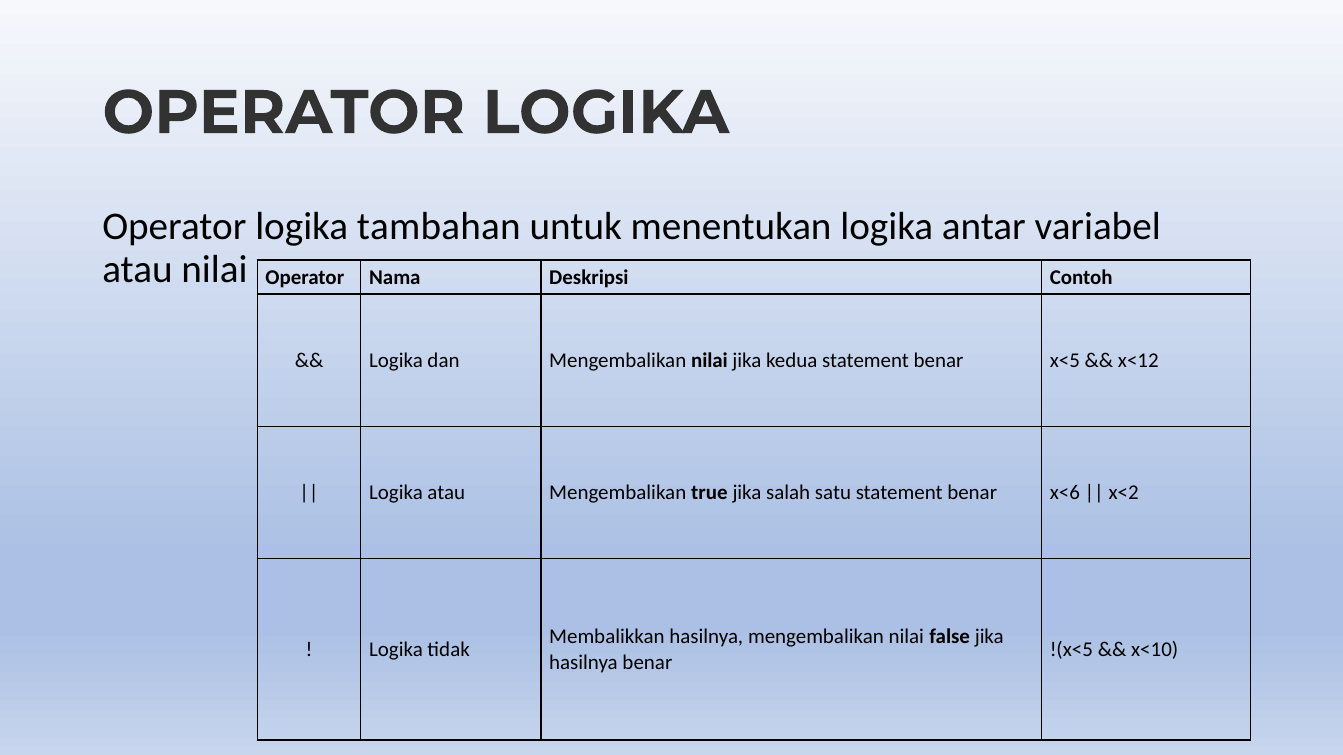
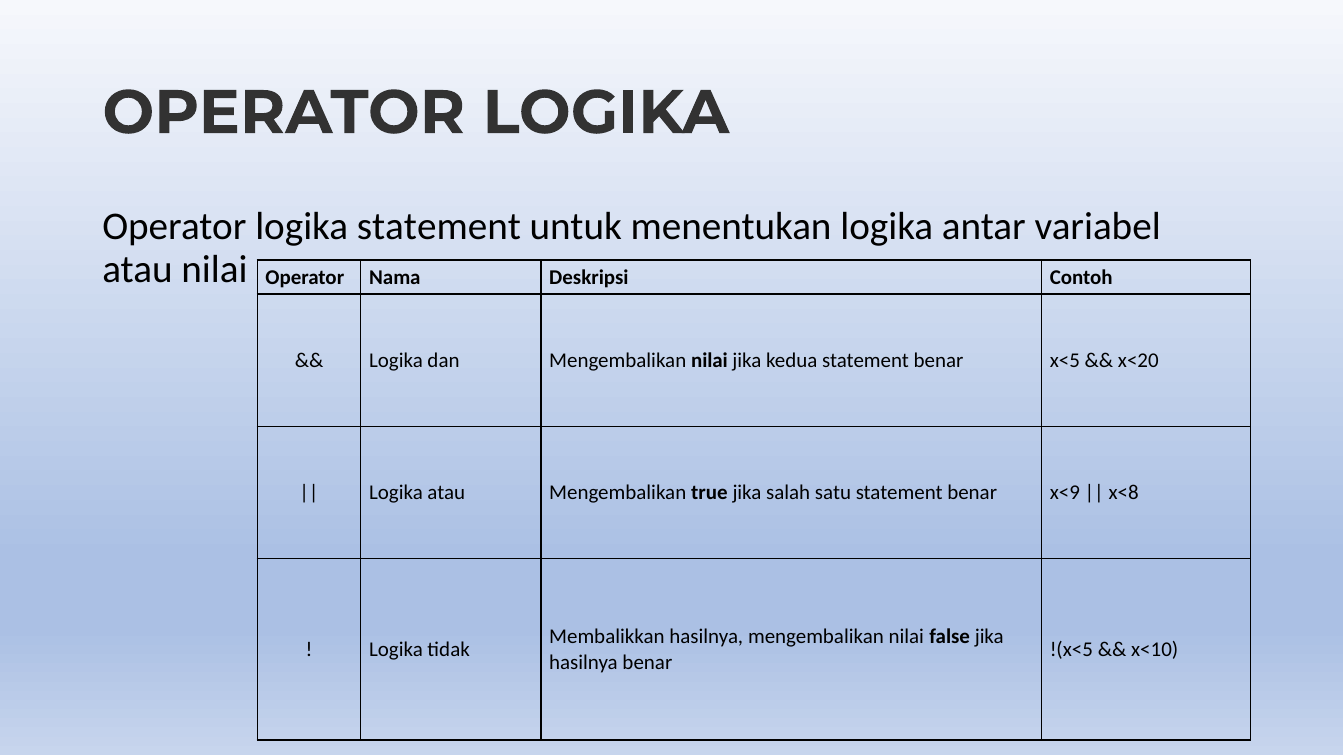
logika tambahan: tambahan -> statement (439, 227)
x<12: x<12 -> x<20 (1138, 360)
x<6: x<6 -> x<9 (1065, 493)
x<2: x<2 -> x<8 (1124, 493)
